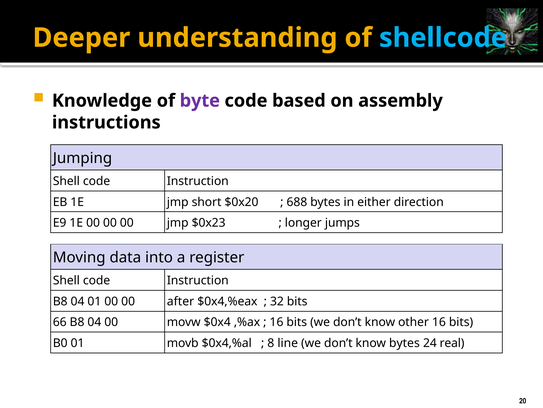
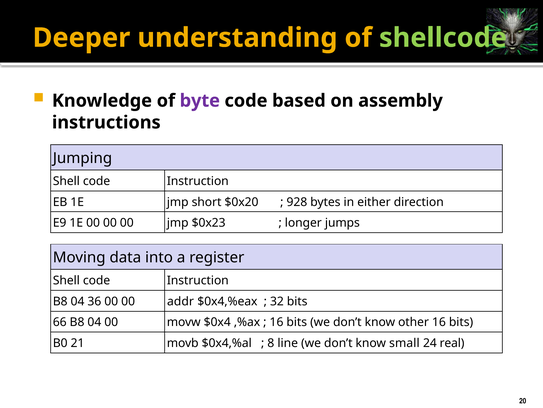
shellcode colour: light blue -> light green (443, 38)
688: 688 -> 928 (297, 202)
04 01: 01 -> 36 (94, 301)
after: after -> addr (180, 301)
B0 01: 01 -> 21 (78, 343)
know bytes: bytes -> small (404, 343)
